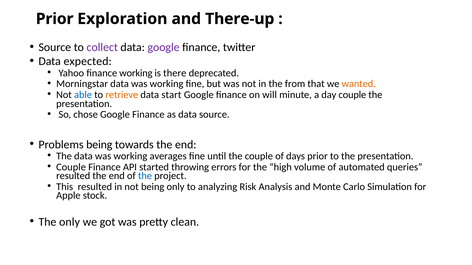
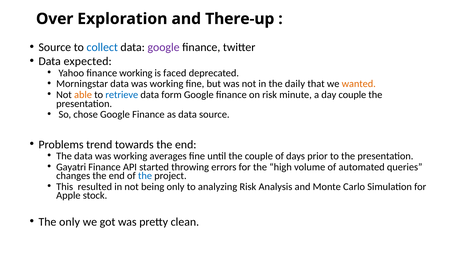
Prior: Prior -> Over (55, 19)
collect colour: purple -> blue (102, 47)
there: there -> faced (175, 73)
from: from -> daily (295, 84)
able colour: blue -> orange (83, 95)
retrieve colour: orange -> blue (122, 95)
start: start -> form (172, 95)
on will: will -> risk (270, 95)
Problems being: being -> trend (99, 145)
Couple: Couple -> Gayatri (71, 167)
resulted: resulted -> changes (73, 176)
